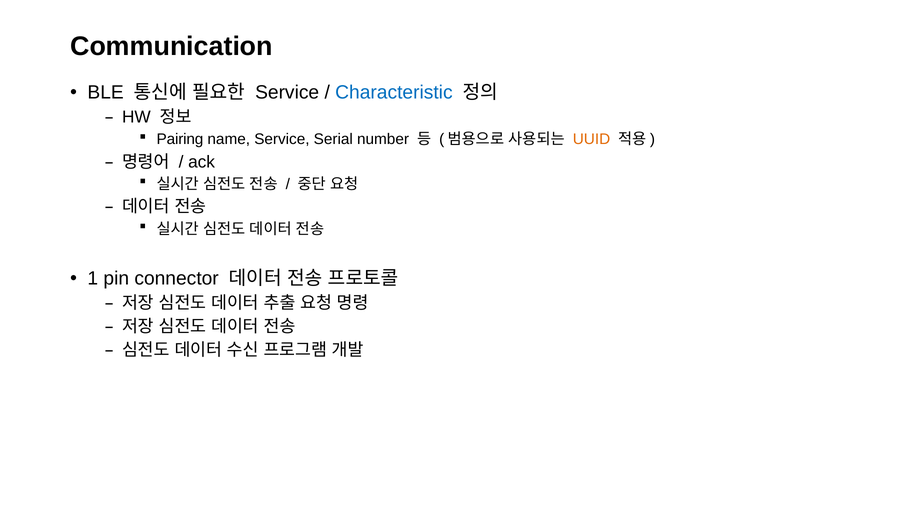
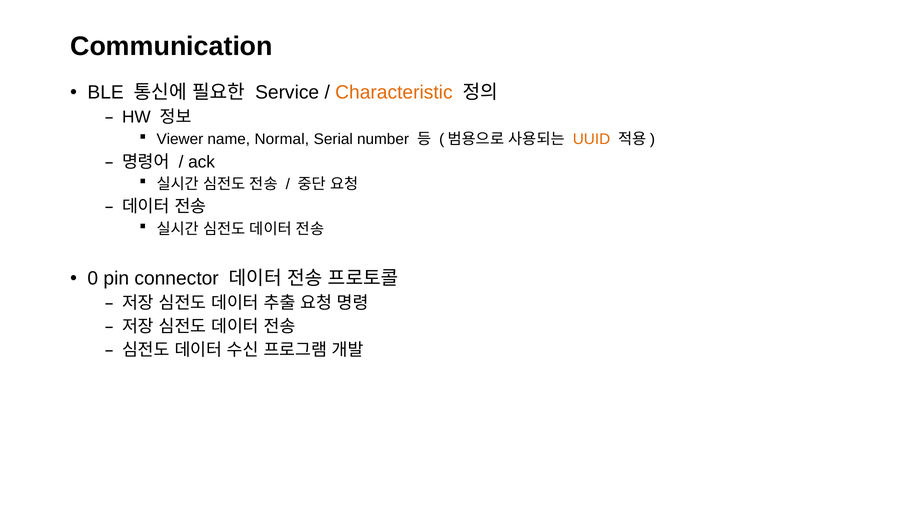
Characteristic colour: blue -> orange (394, 93)
Pairing: Pairing -> Viewer (180, 139)
name Service: Service -> Normal (282, 139)
1: 1 -> 0 (93, 279)
